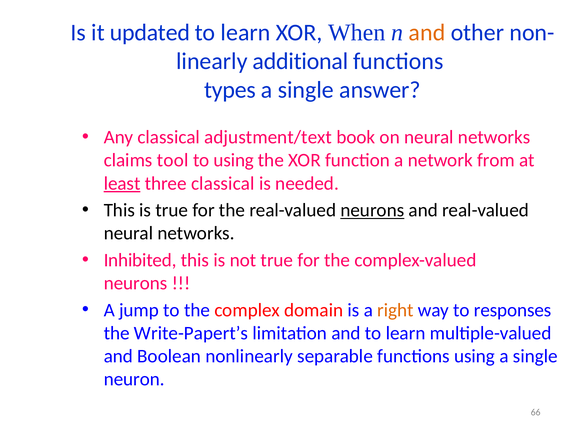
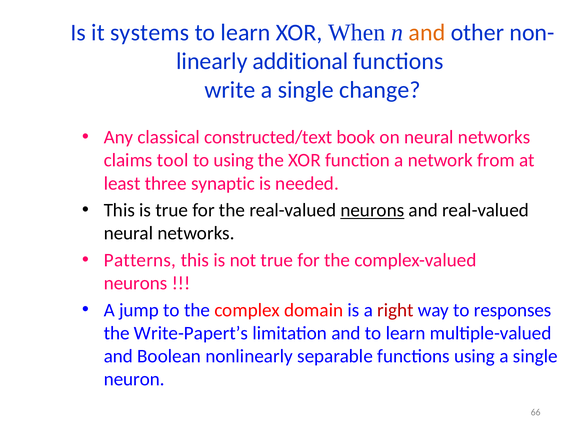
updated: updated -> systems (150, 32)
types: types -> write (230, 90)
answer: answer -> change (380, 90)
adjustment/text: adjustment/text -> constructed/text (268, 137)
least underline: present -> none (122, 183)
three classical: classical -> synaptic (223, 183)
Inhibited: Inhibited -> Patterns (140, 260)
right colour: orange -> red (395, 309)
